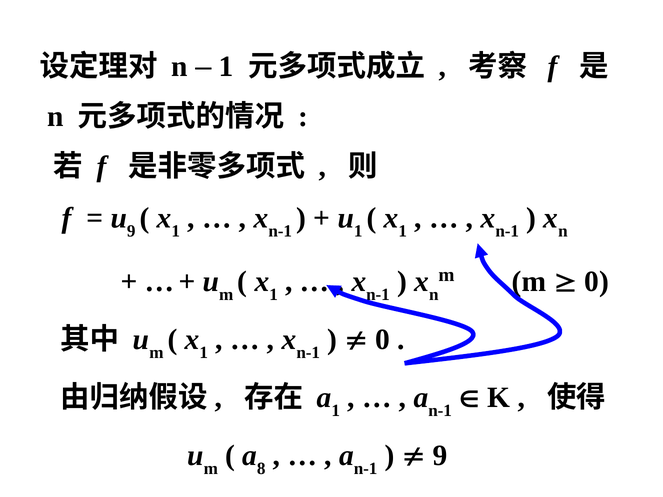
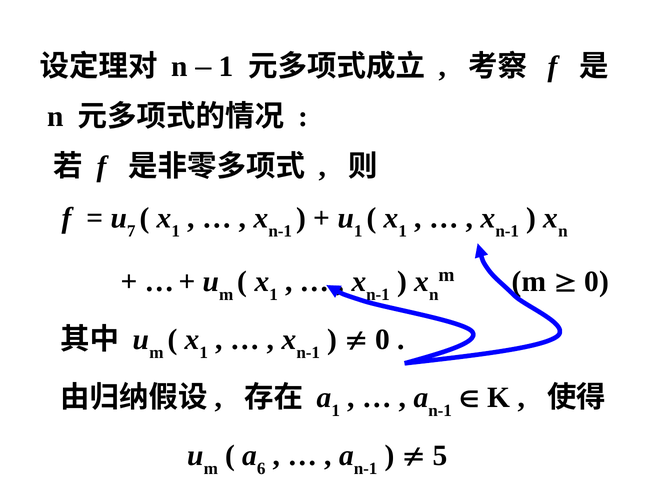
9: 9 -> 7 (131, 231)
8: 8 -> 6 (261, 469)
9: 9 -> 5 (440, 456)
